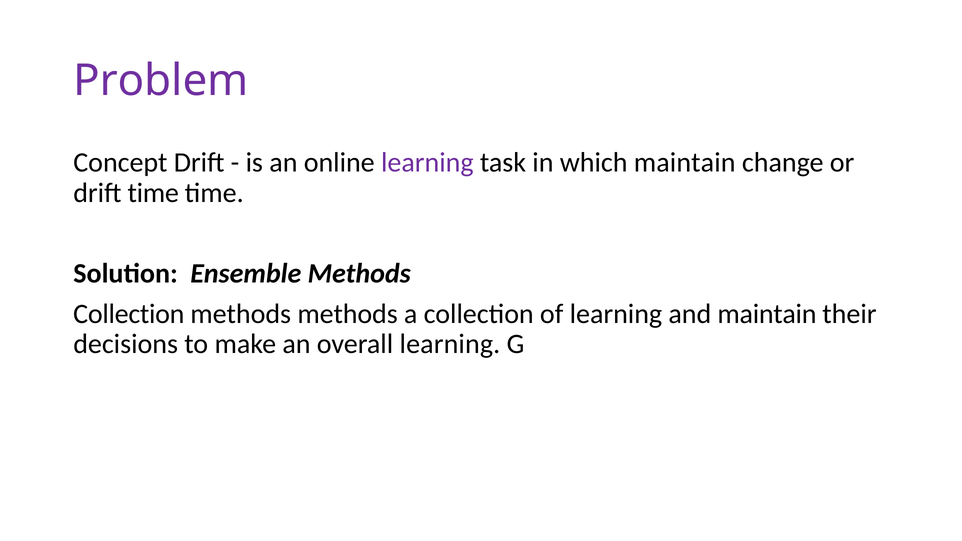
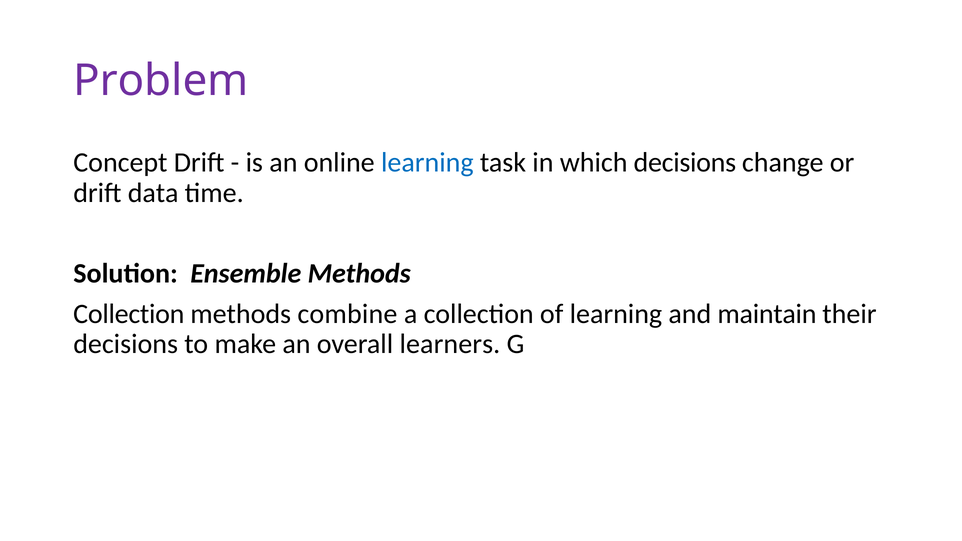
learning colour: purple -> blue (427, 163)
which maintain: maintain -> decisions (685, 163)
drift time: time -> data (153, 193)
methods methods: methods -> combine (347, 314)
overall learning: learning -> learners (450, 344)
